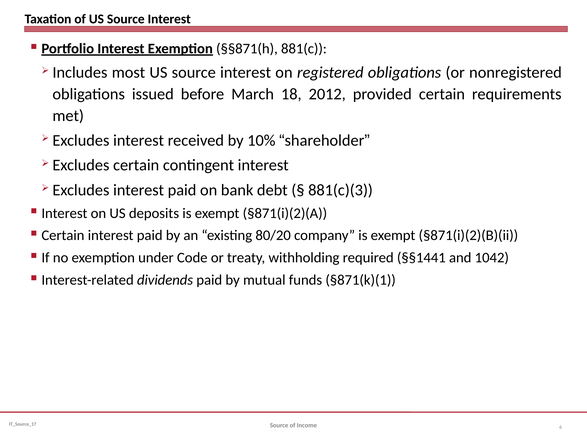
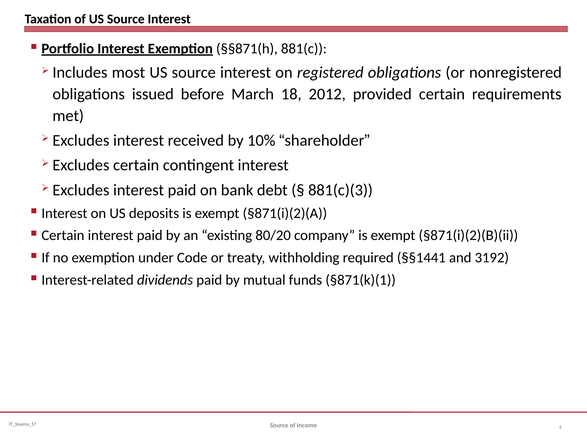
1042: 1042 -> 3192 (492, 258)
